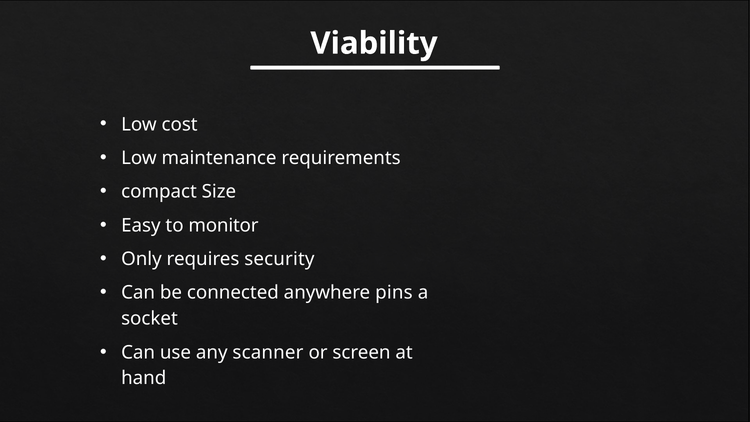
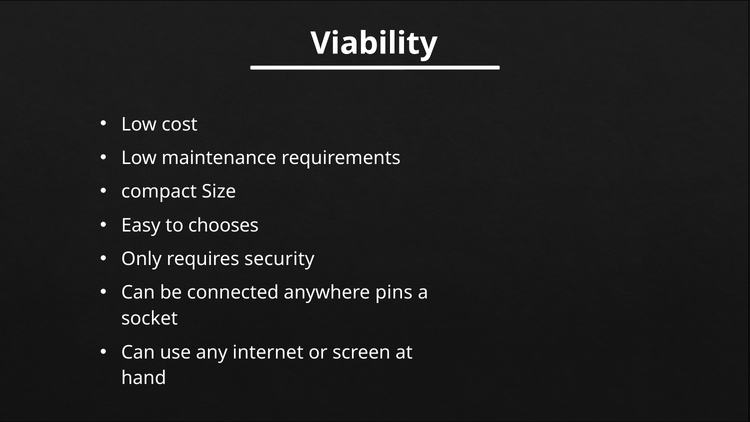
monitor: monitor -> chooses (223, 225)
scanner: scanner -> internet (268, 352)
